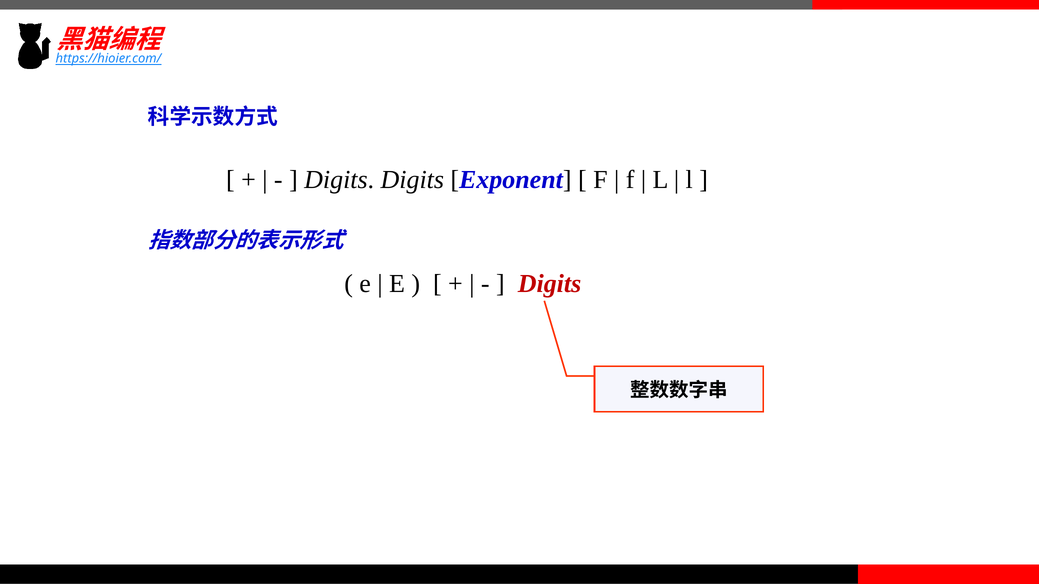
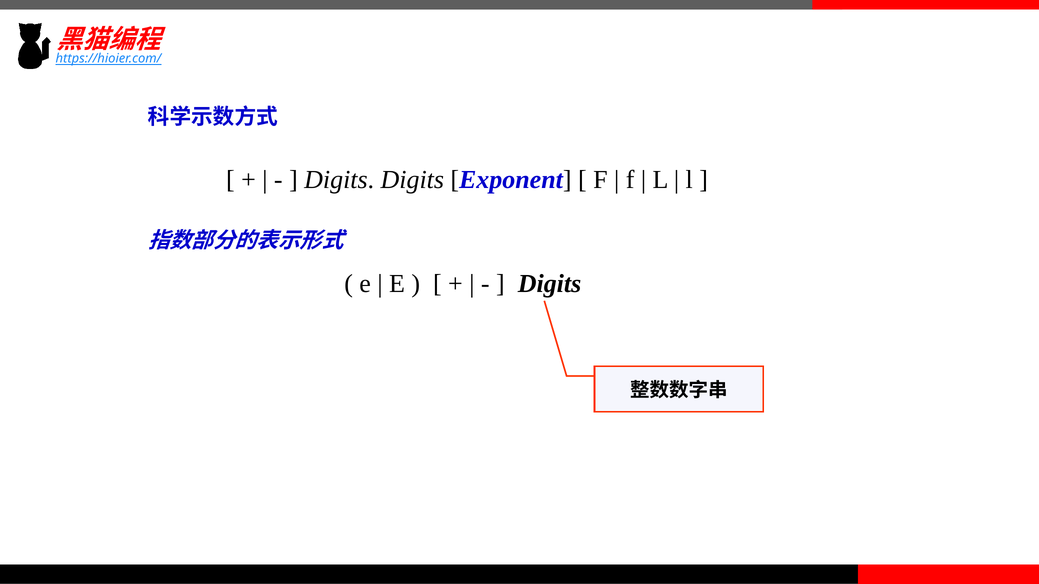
Digits colour: red -> black (550, 284)
